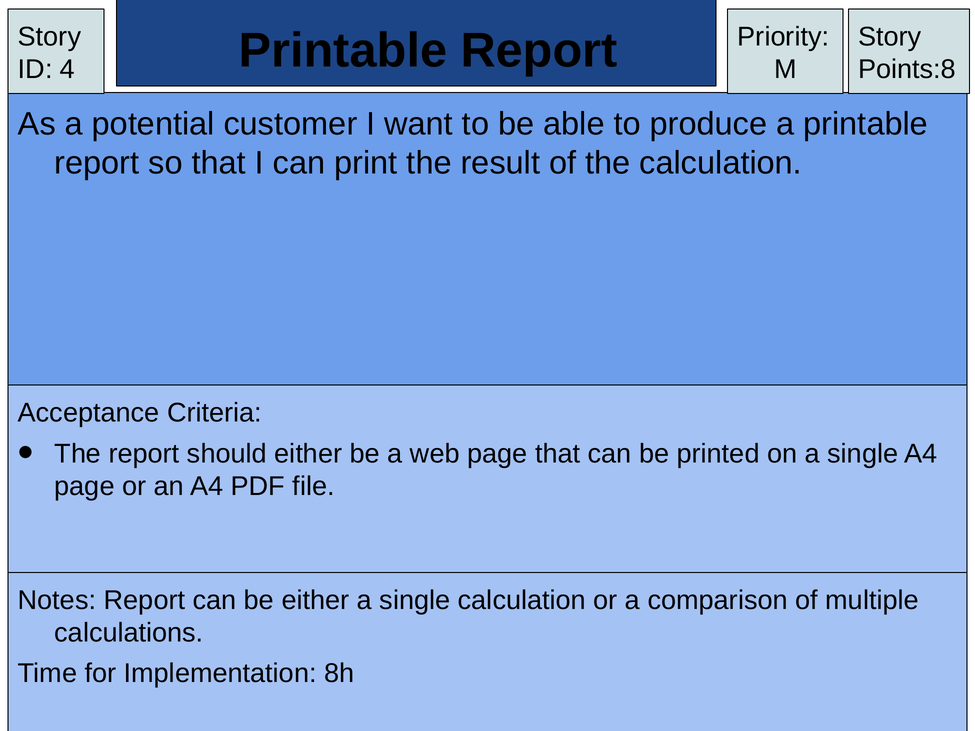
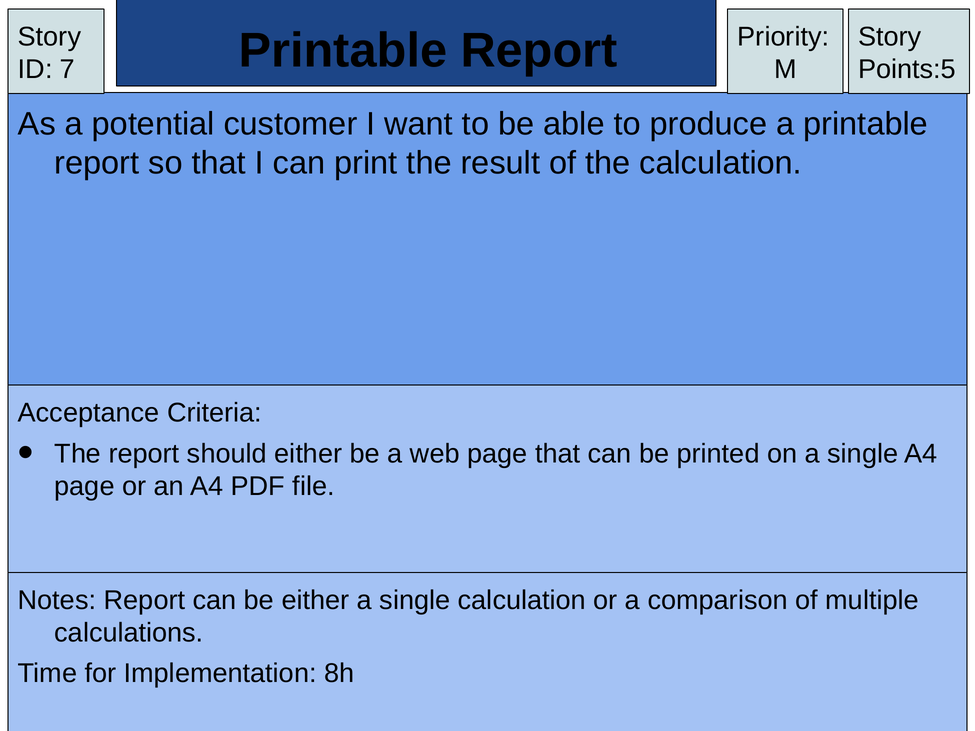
4: 4 -> 7 (67, 69)
Points:8: Points:8 -> Points:5 (907, 69)
